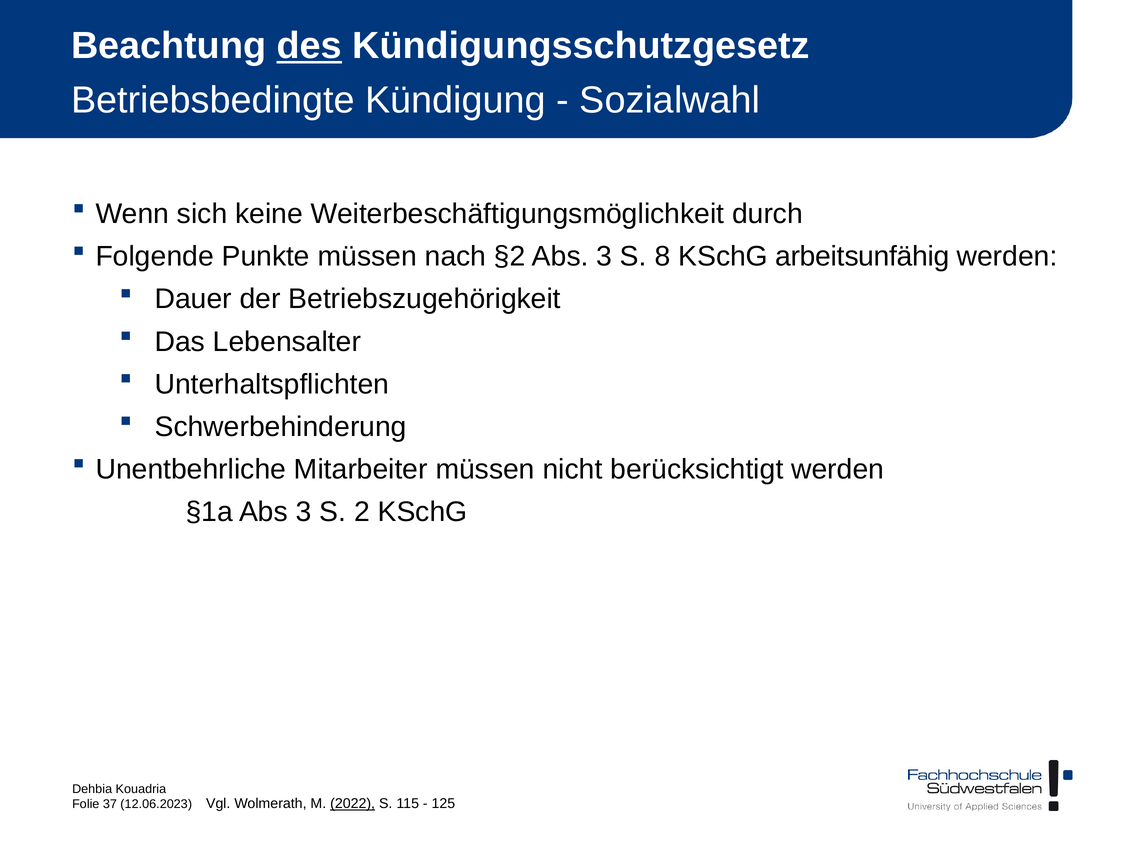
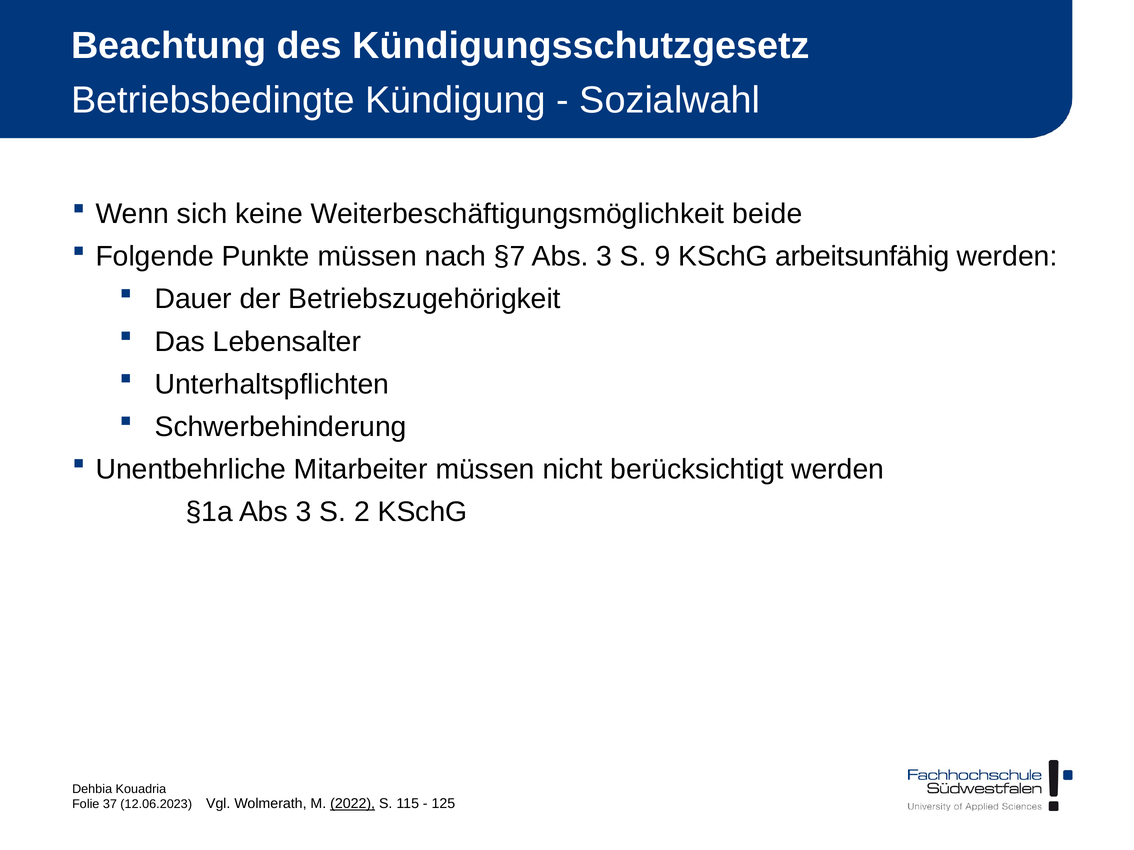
des underline: present -> none (309, 46)
durch: durch -> beide (767, 214)
§2: §2 -> §7 (510, 257)
8: 8 -> 9 (663, 257)
